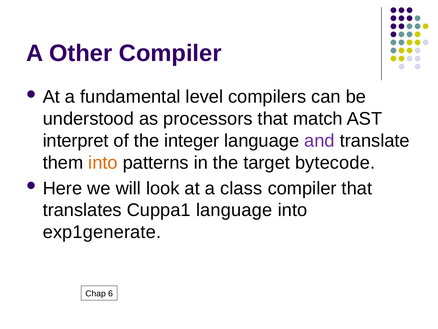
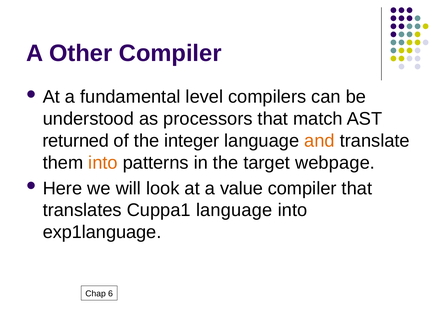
interpret: interpret -> returned (76, 141)
and colour: purple -> orange (320, 141)
bytecode: bytecode -> webpage (335, 162)
class: class -> value (241, 188)
exp1generate: exp1generate -> exp1language (102, 232)
